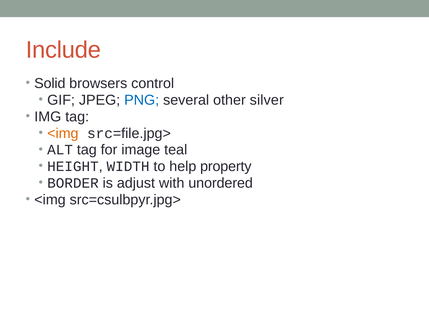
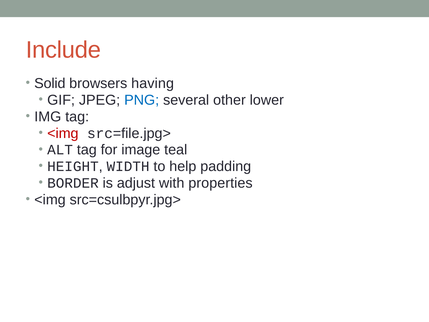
control: control -> having (153, 83)
silver: silver -> lower (267, 100)
<img colour: orange -> red (63, 133)
property: property -> padding (226, 166)
unordered: unordered -> properties (221, 183)
